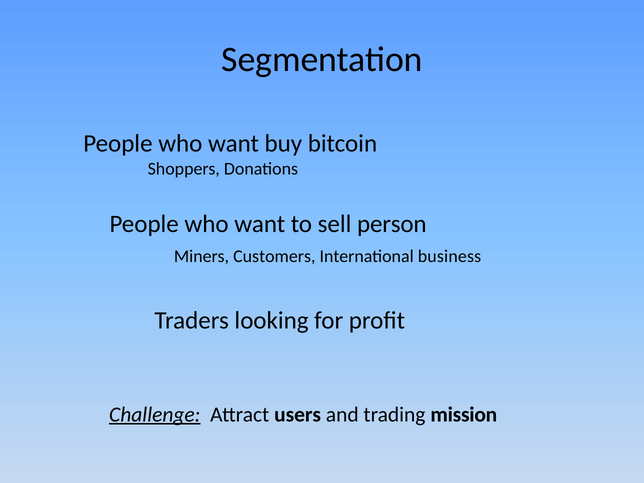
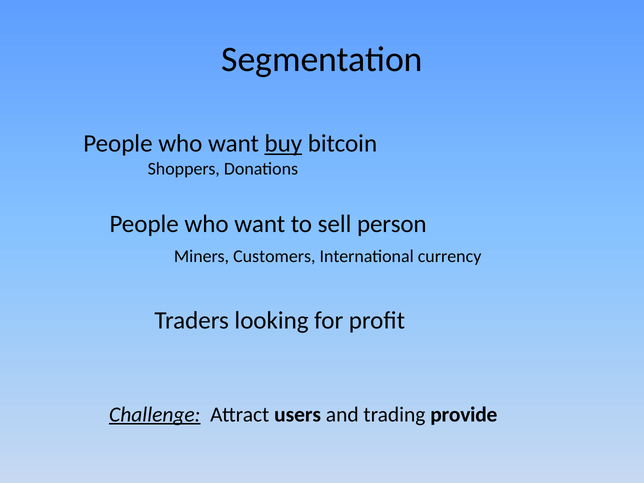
buy underline: none -> present (283, 143)
business: business -> currency (450, 256)
mission: mission -> provide (464, 415)
